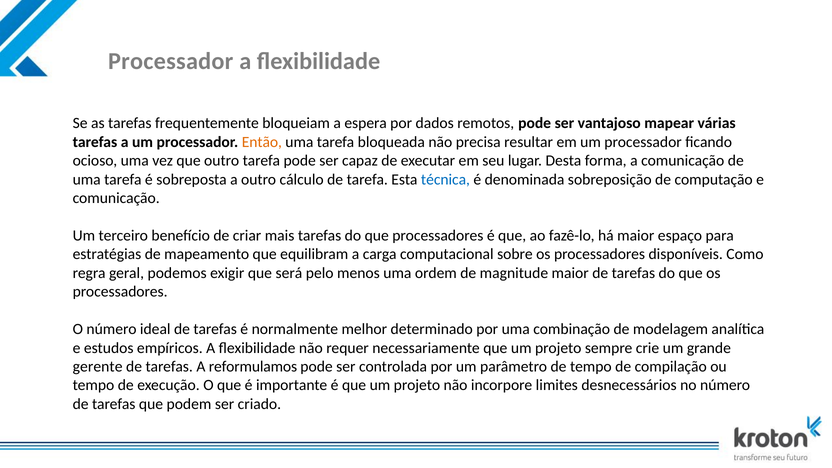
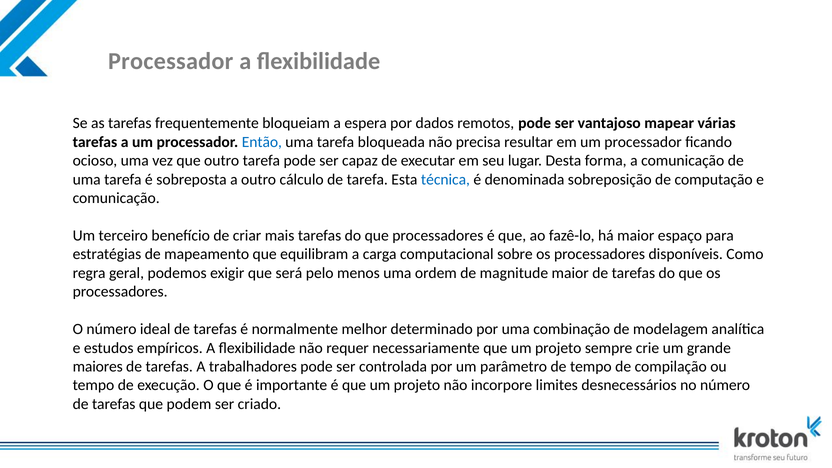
Então colour: orange -> blue (262, 142)
gerente: gerente -> maiores (98, 367)
reformulamos: reformulamos -> trabalhadores (253, 367)
